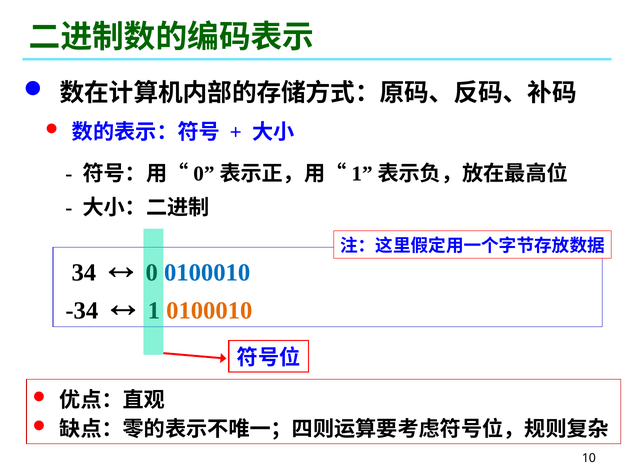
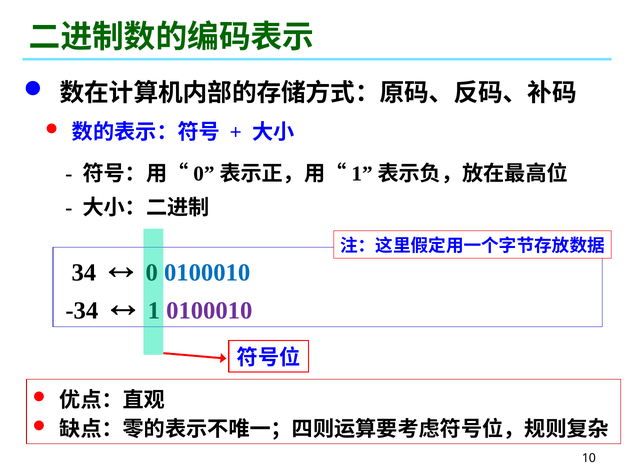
0100010 colour: orange -> purple (209, 311)
